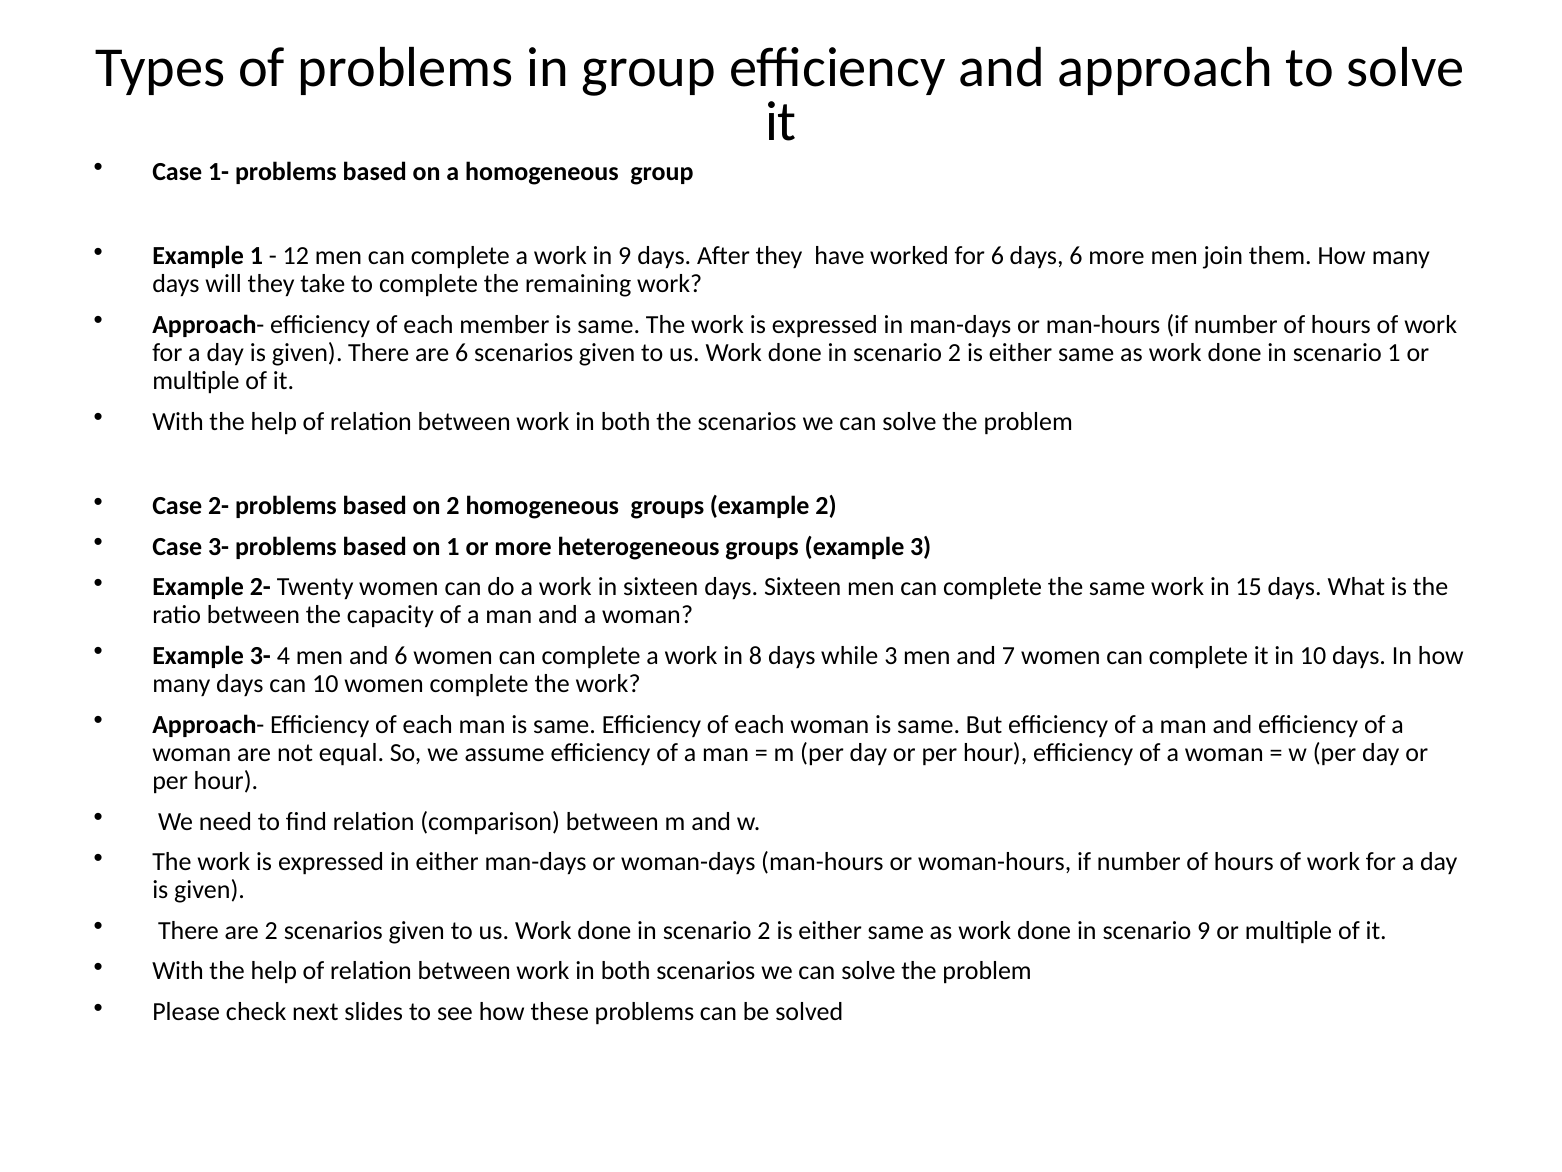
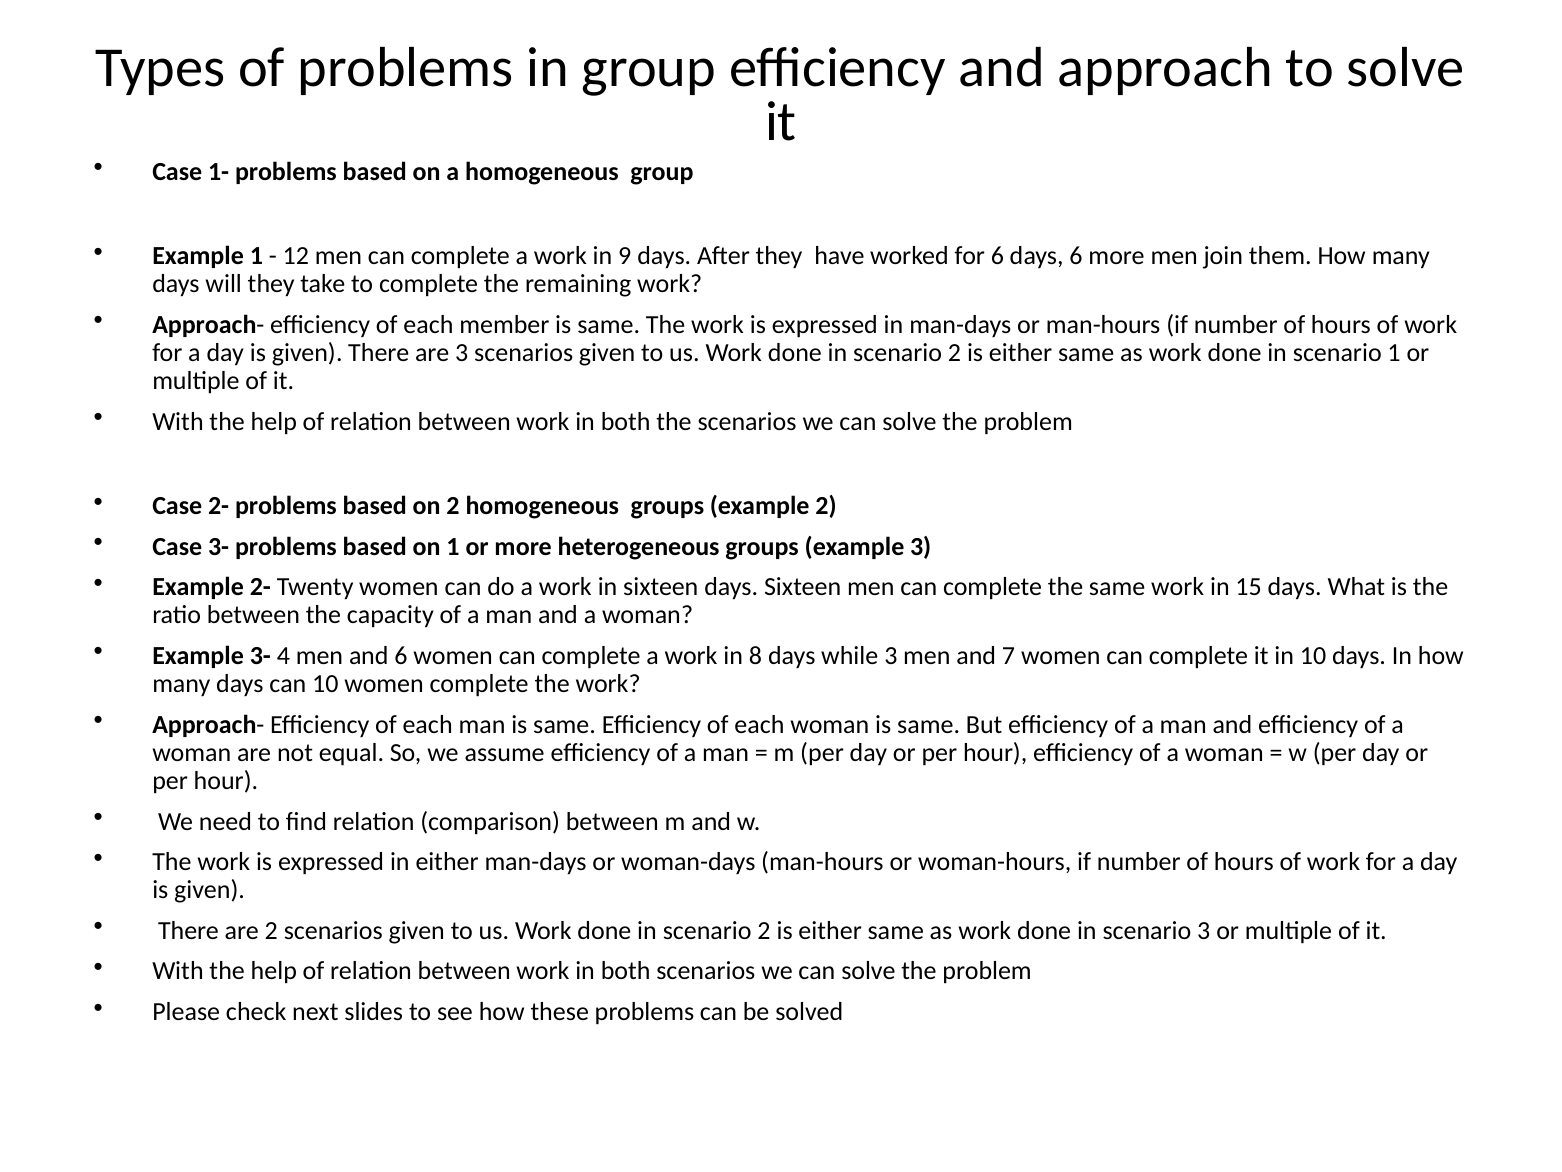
are 6: 6 -> 3 (462, 353)
scenario 9: 9 -> 3 (1204, 930)
